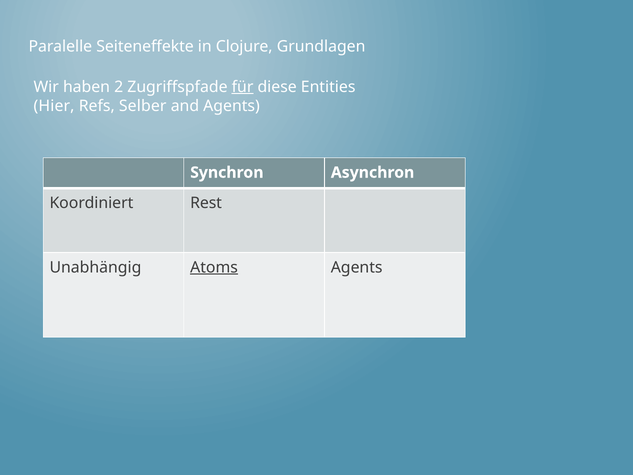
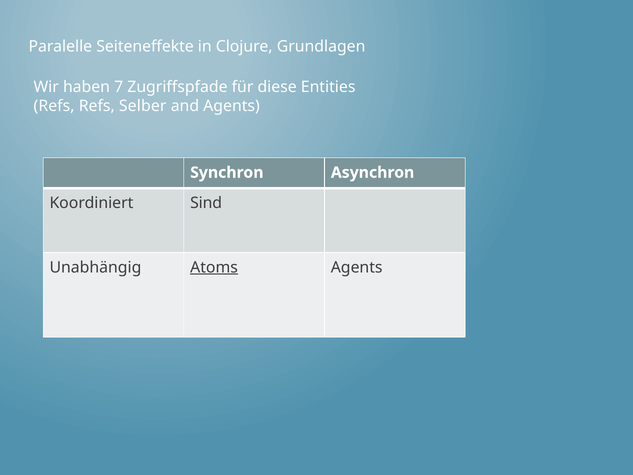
2: 2 -> 7 (119, 87)
für underline: present -> none (243, 87)
Hier: Hier -> Refs (54, 106)
Rest: Rest -> Sind (206, 203)
